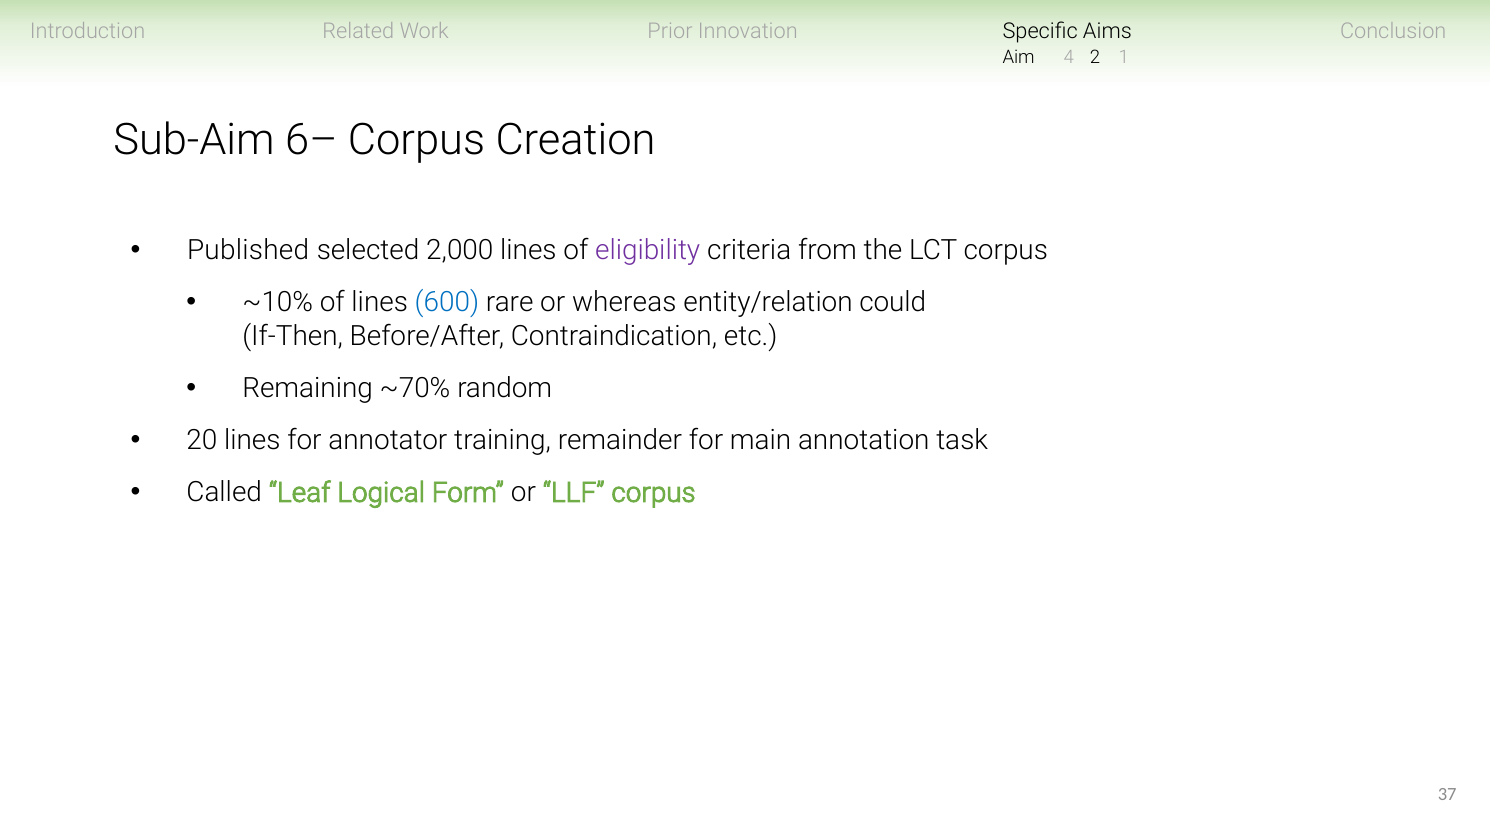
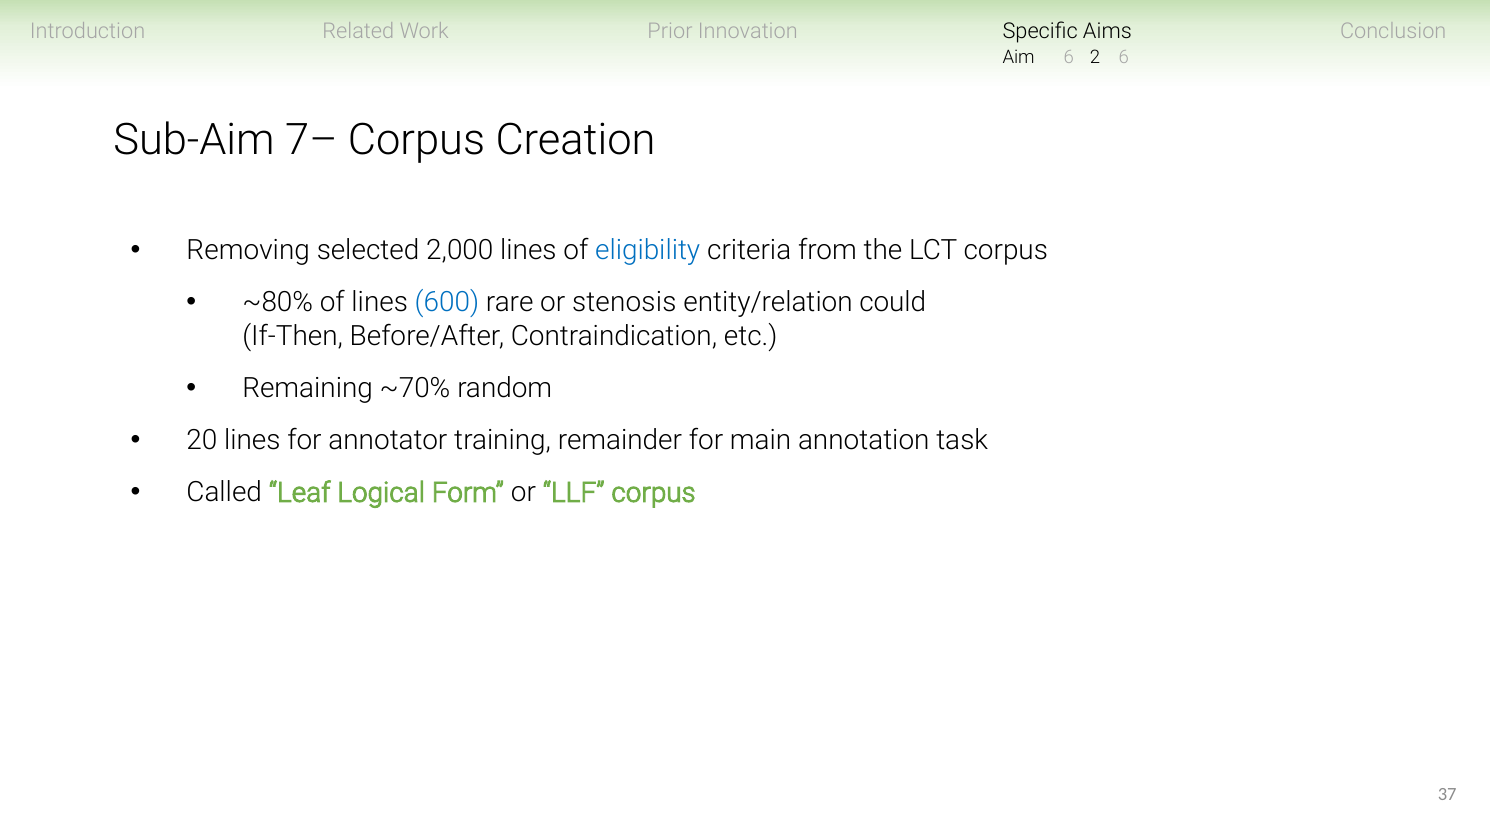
Aim 4: 4 -> 6 (1069, 58)
2 1: 1 -> 6 (1124, 58)
6–: 6– -> 7– (311, 140)
Published: Published -> Removing (248, 251)
eligibility colour: purple -> blue (648, 251)
~10%: ~10% -> ~80% (278, 303)
whereas: whereas -> stenosis (624, 303)
